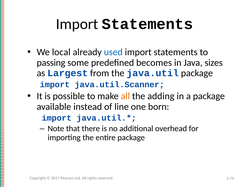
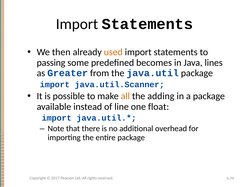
local: local -> then (61, 52)
used colour: blue -> orange (113, 52)
sizes: sizes -> lines (214, 63)
Largest: Largest -> Greater (68, 73)
born: born -> float (159, 106)
